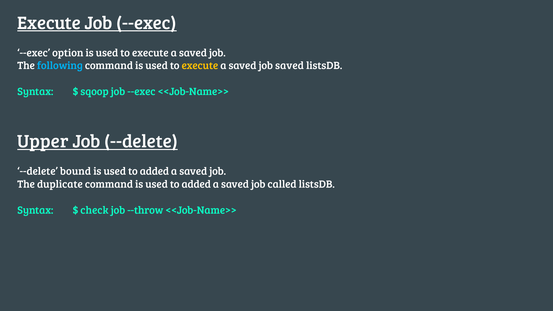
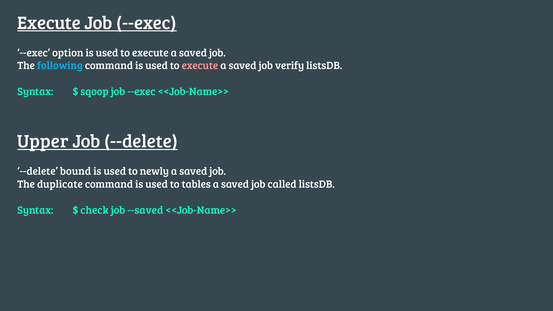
execute colour: yellow -> pink (200, 66)
job saved: saved -> verify (290, 66)
added: added -> newly (154, 171)
added: added -> tables (196, 184)
--throw: --throw -> --saved (145, 210)
